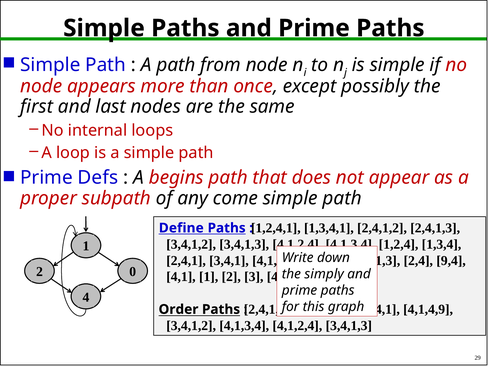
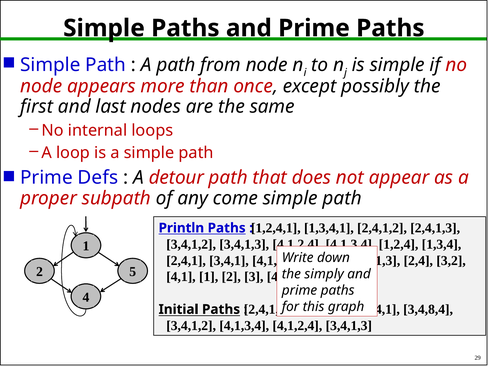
begins: begins -> detour (176, 178)
Define: Define -> Println (181, 228)
9,4: 9,4 -> 3,2 (451, 261)
0: 0 -> 5 (133, 272)
4,1,4,9: 4,1,4,9 -> 3,4,8,4 (428, 309)
Order: Order -> Initial (179, 309)
